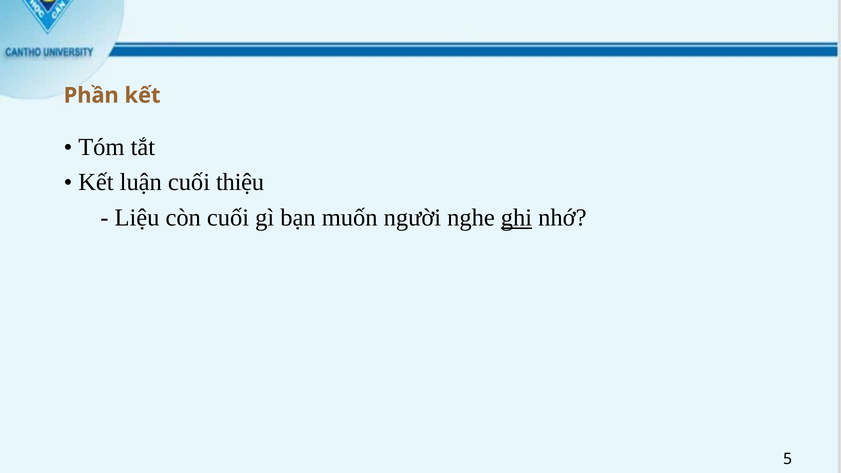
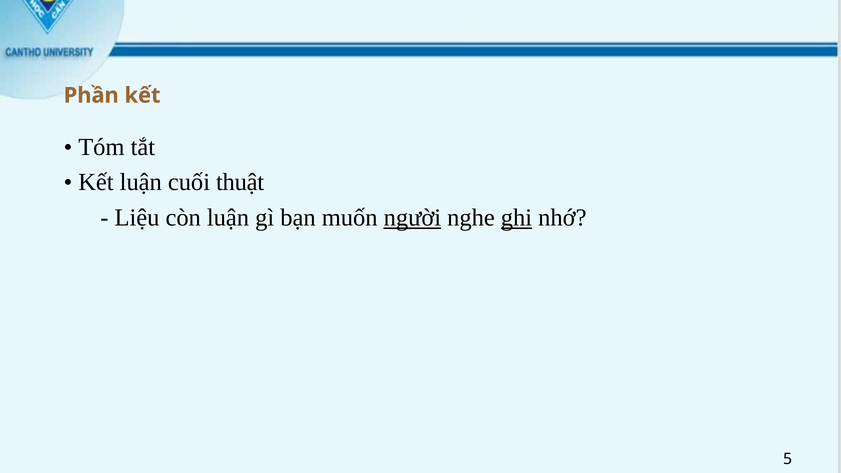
thiệu: thiệu -> thuật (240, 182)
còn cuối: cuối -> luận (228, 218)
người underline: none -> present (412, 218)
